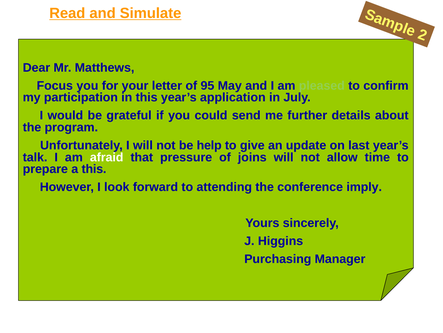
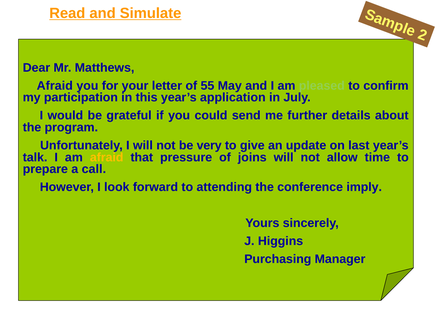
Focus: Focus -> Afraid (55, 86)
95: 95 -> 55 (207, 86)
help: help -> very (209, 145)
afraid colour: white -> yellow (107, 157)
a this: this -> call (94, 169)
